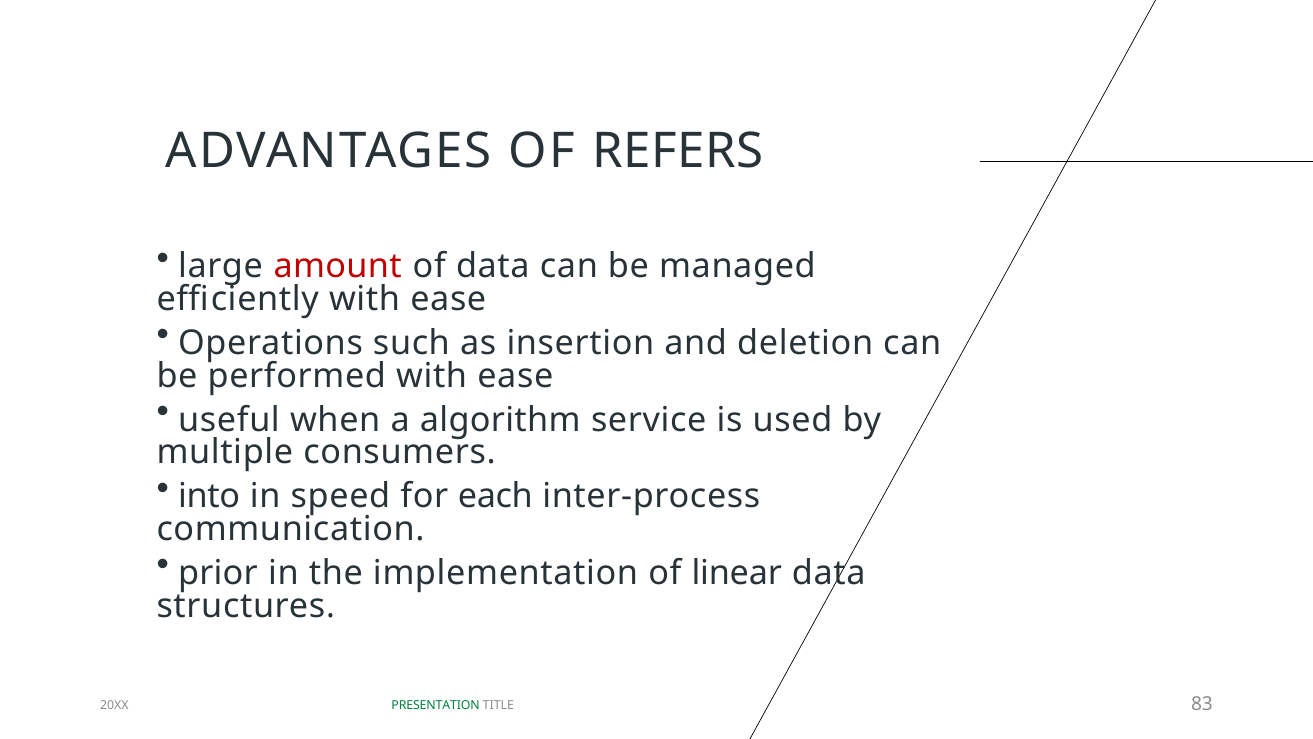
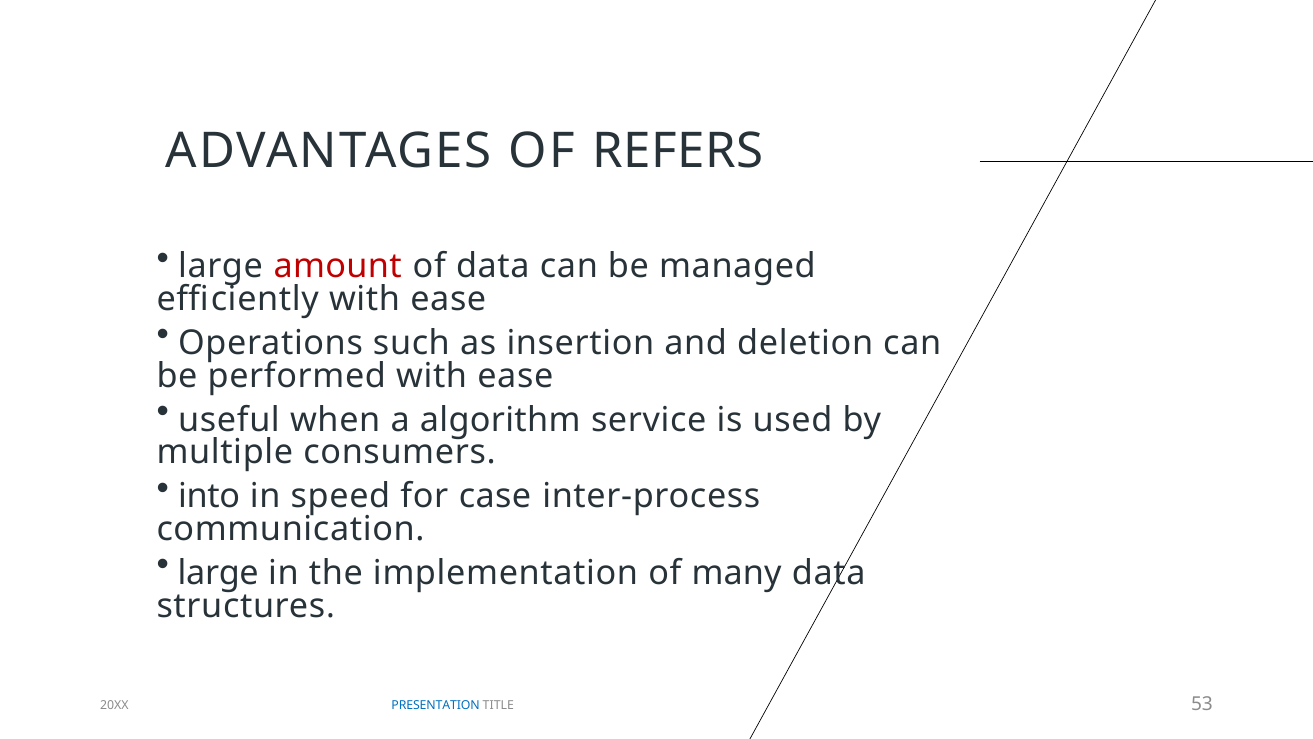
each: each -> case (495, 496)
prior: prior -> large (218, 573)
linear: linear -> many (737, 573)
PRESENTATION colour: green -> blue (436, 705)
83: 83 -> 53 (1202, 704)
